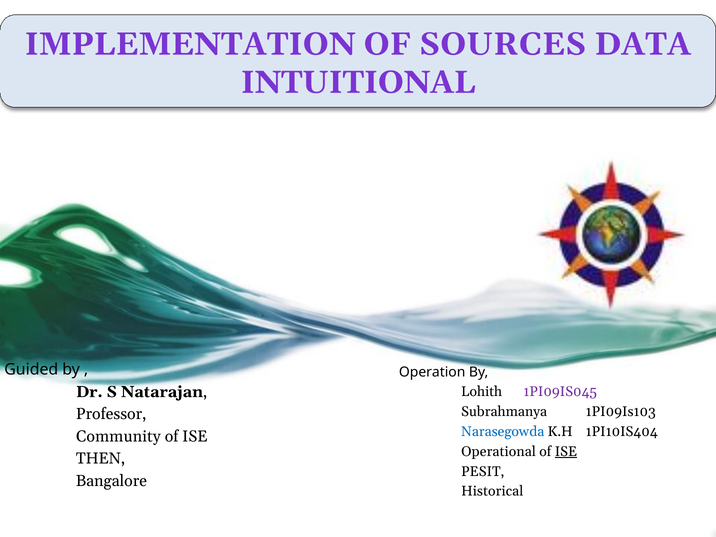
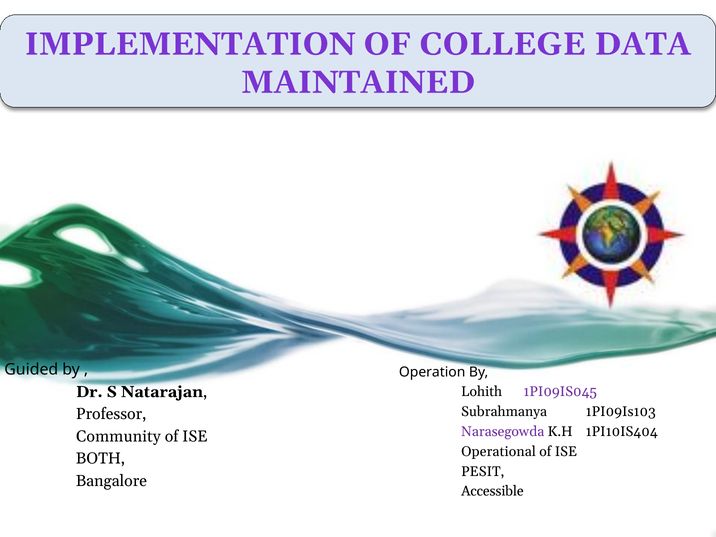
SOURCES: SOURCES -> COLLEGE (503, 44)
INTUITIONAL: INTUITIONAL -> MAINTAINED (358, 82)
Narasegowda colour: blue -> purple (503, 432)
ISE underline: present -> none (566, 452)
THEN: THEN -> BOTH (101, 459)
Historical: Historical -> Accessible (492, 491)
